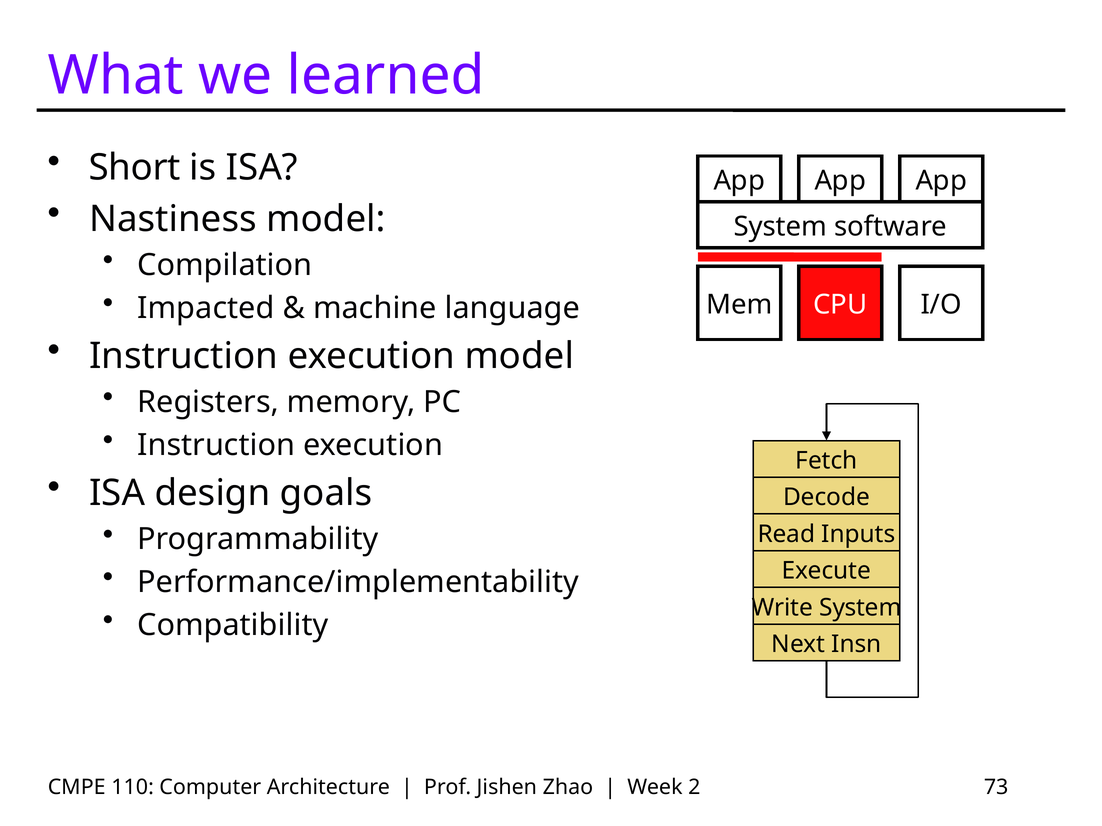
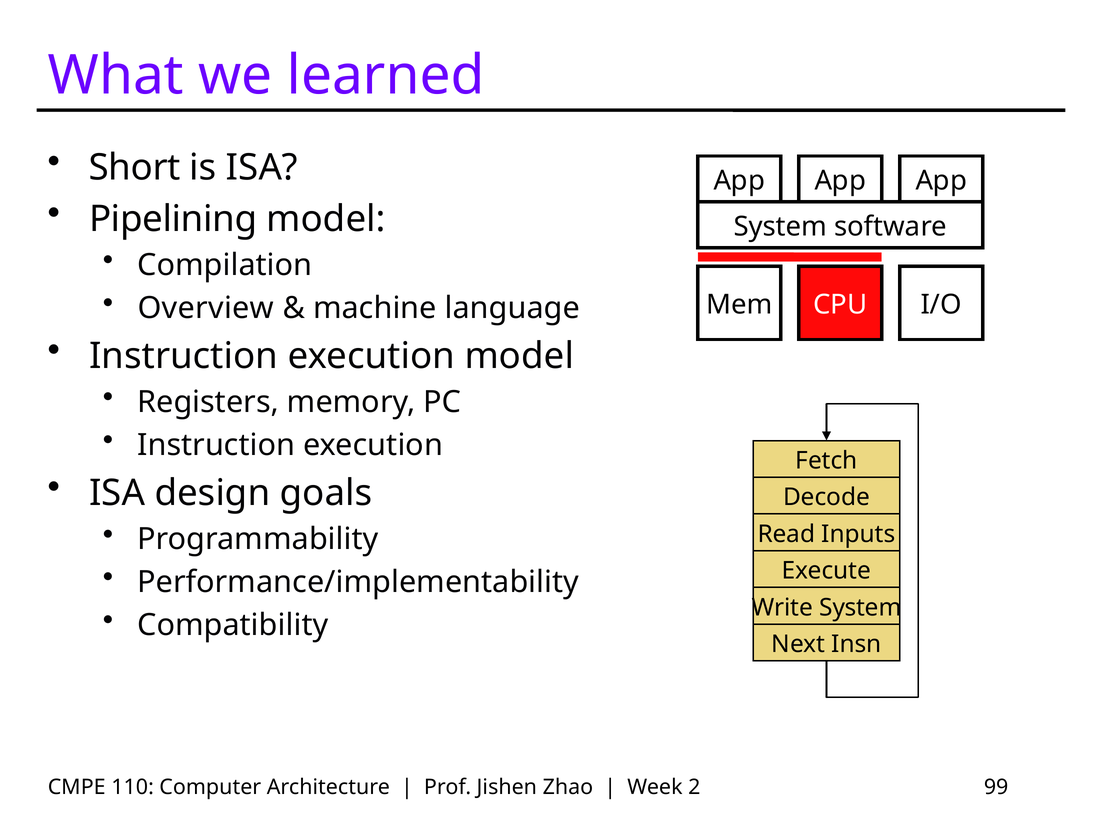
Nastiness: Nastiness -> Pipelining (173, 219)
Impacted: Impacted -> Overview (206, 308)
73: 73 -> 99 (996, 788)
